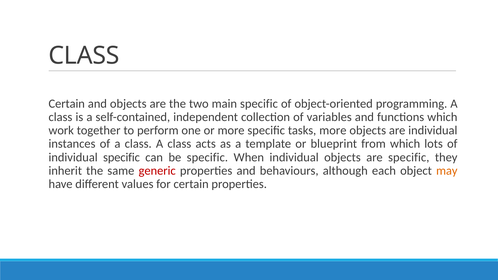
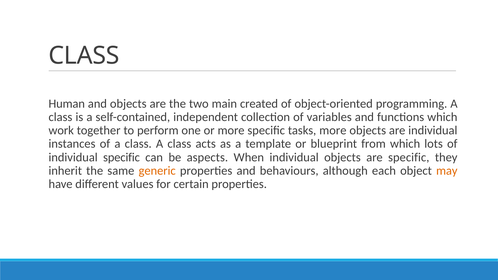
Certain: Certain -> Human (67, 104)
main specific: specific -> created (259, 104)
be specific: specific -> aspects (207, 157)
generic colour: red -> orange (157, 171)
